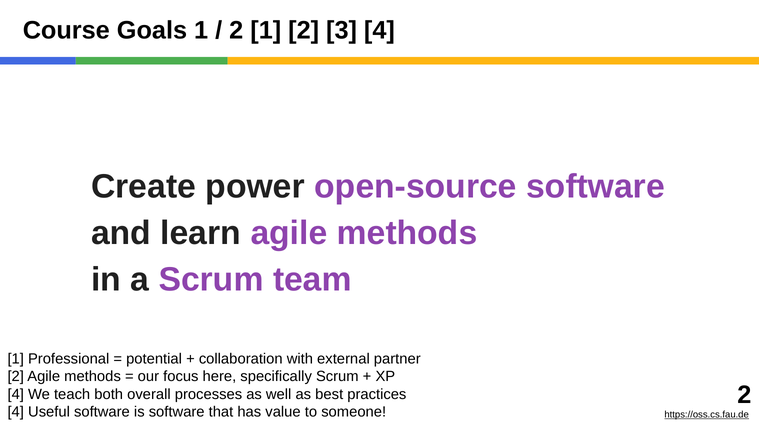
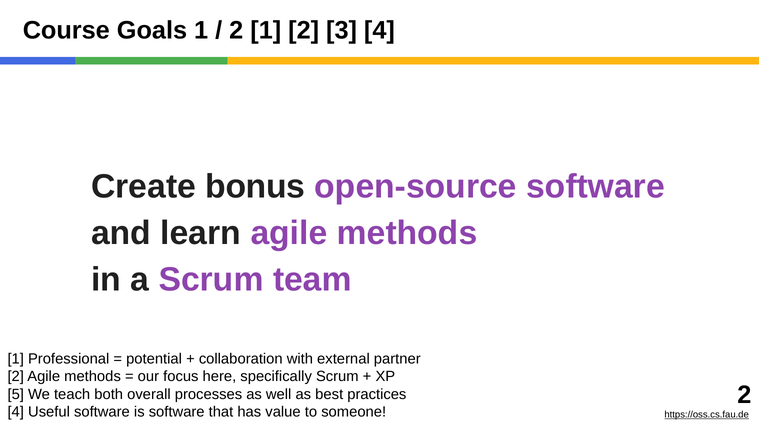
power: power -> bonus (255, 187)
4: 4 -> 5 (16, 394)
